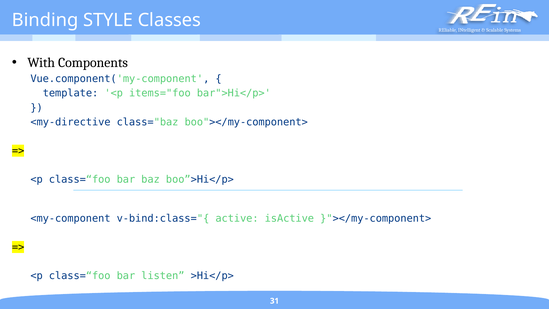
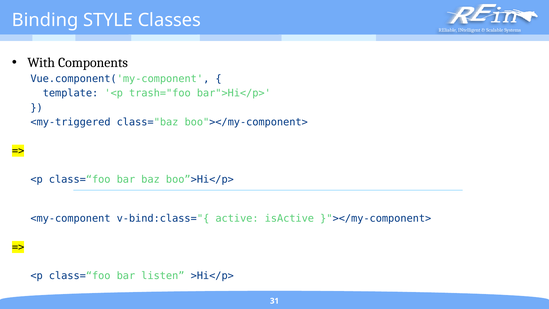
items="foo: items="foo -> trash="foo (160, 93)
<my-directive: <my-directive -> <my-triggered (71, 122)
